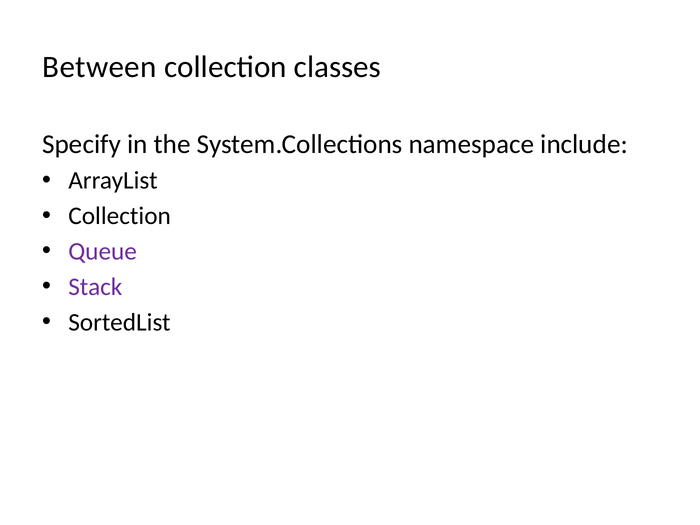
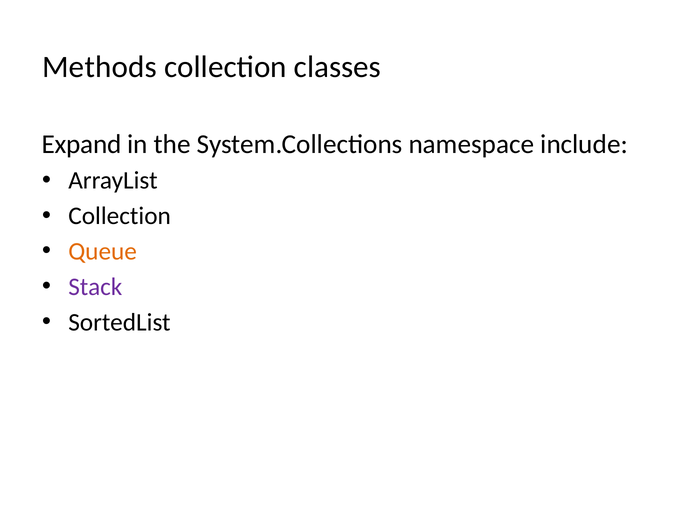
Between: Between -> Methods (100, 67)
Specify: Specify -> Expand (82, 144)
Queue colour: purple -> orange (103, 252)
